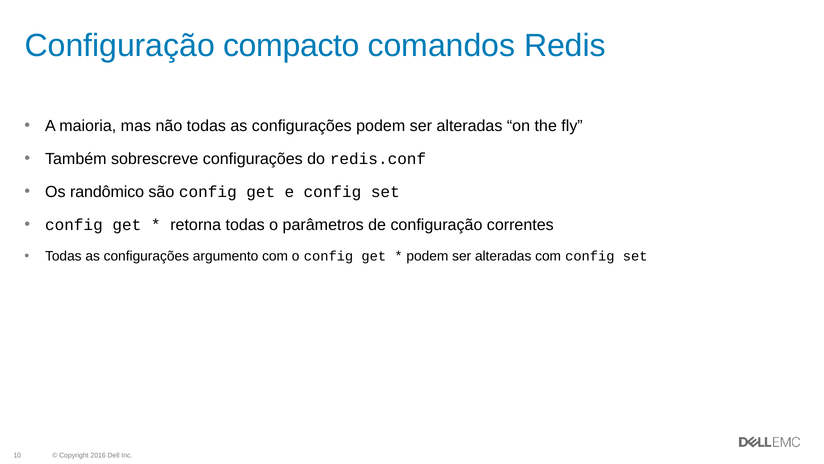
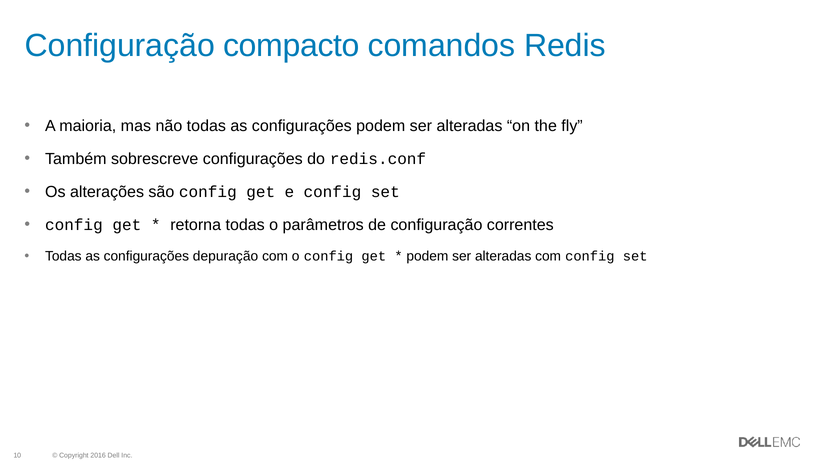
randômico: randômico -> alterações (107, 192)
argumento: argumento -> depuração (226, 256)
